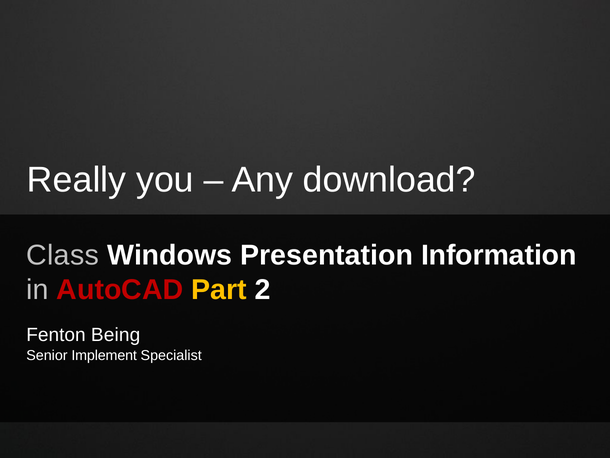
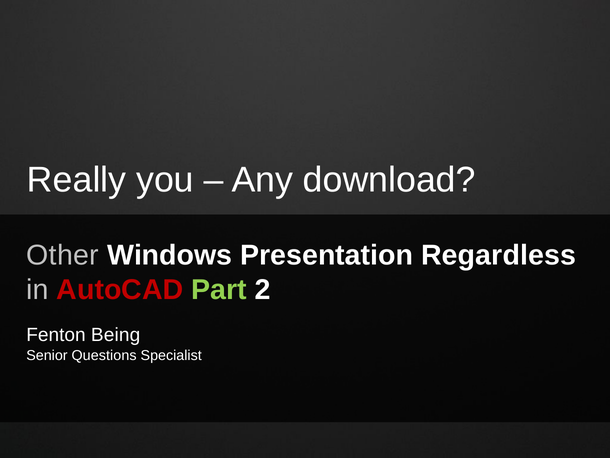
Class: Class -> Other (63, 255)
Information: Information -> Regardless (499, 255)
Part colour: yellow -> light green (219, 289)
Implement: Implement -> Questions (104, 355)
